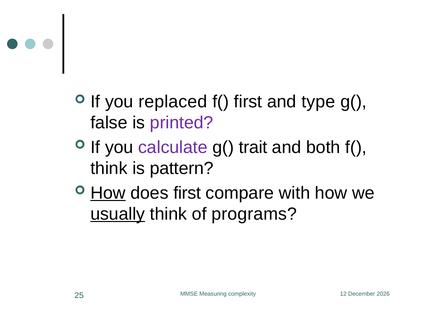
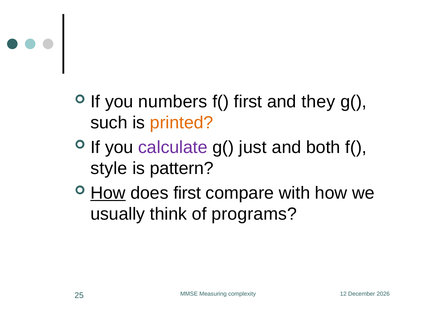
replaced: replaced -> numbers (173, 102)
type: type -> they (318, 102)
false: false -> such (109, 123)
printed colour: purple -> orange (182, 123)
trait: trait -> just (253, 148)
think: think -> style (109, 169)
usually underline: present -> none (118, 214)
